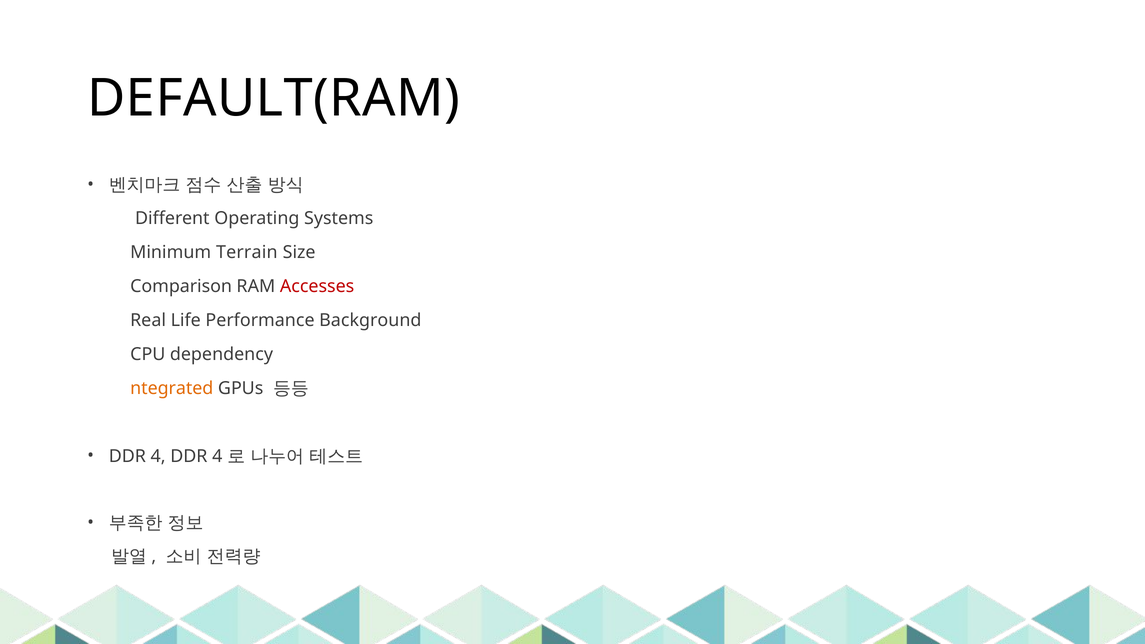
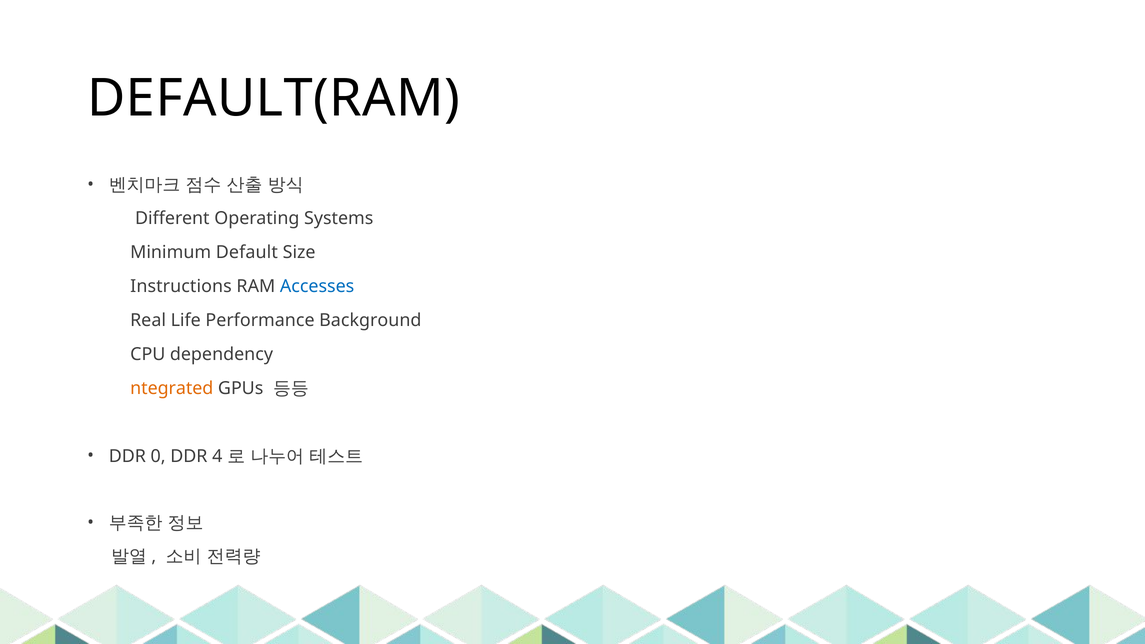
Terrain: Terrain -> Default (247, 252)
Comparison: Comparison -> Instructions (181, 286)
Accesses colour: red -> blue (317, 286)
4: 4 -> 0 (158, 456)
